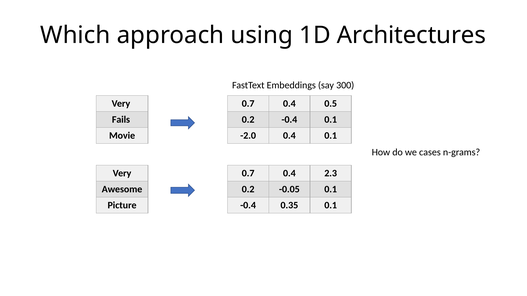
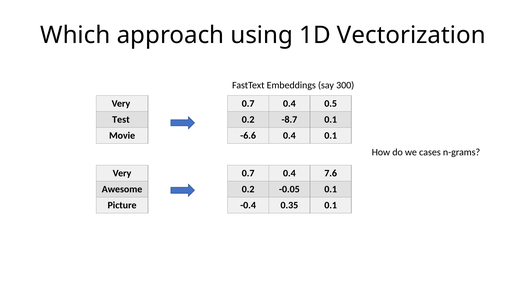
Architectures: Architectures -> Vectorization (411, 35)
Fails: Fails -> Test (121, 120)
0.2 -0.4: -0.4 -> -8.7 (289, 120)
-2.0: -2.0 -> -6.6 (248, 136)
2.3: 2.3 -> 7.6 (331, 174)
